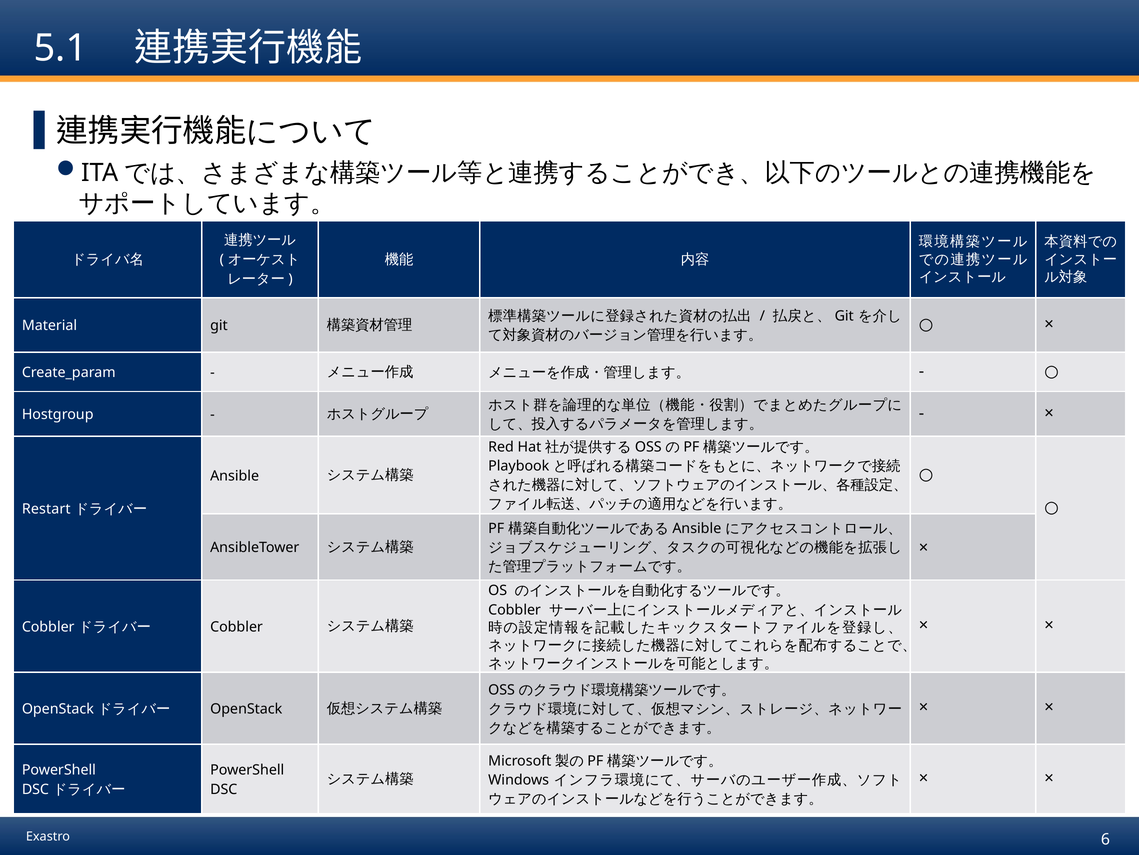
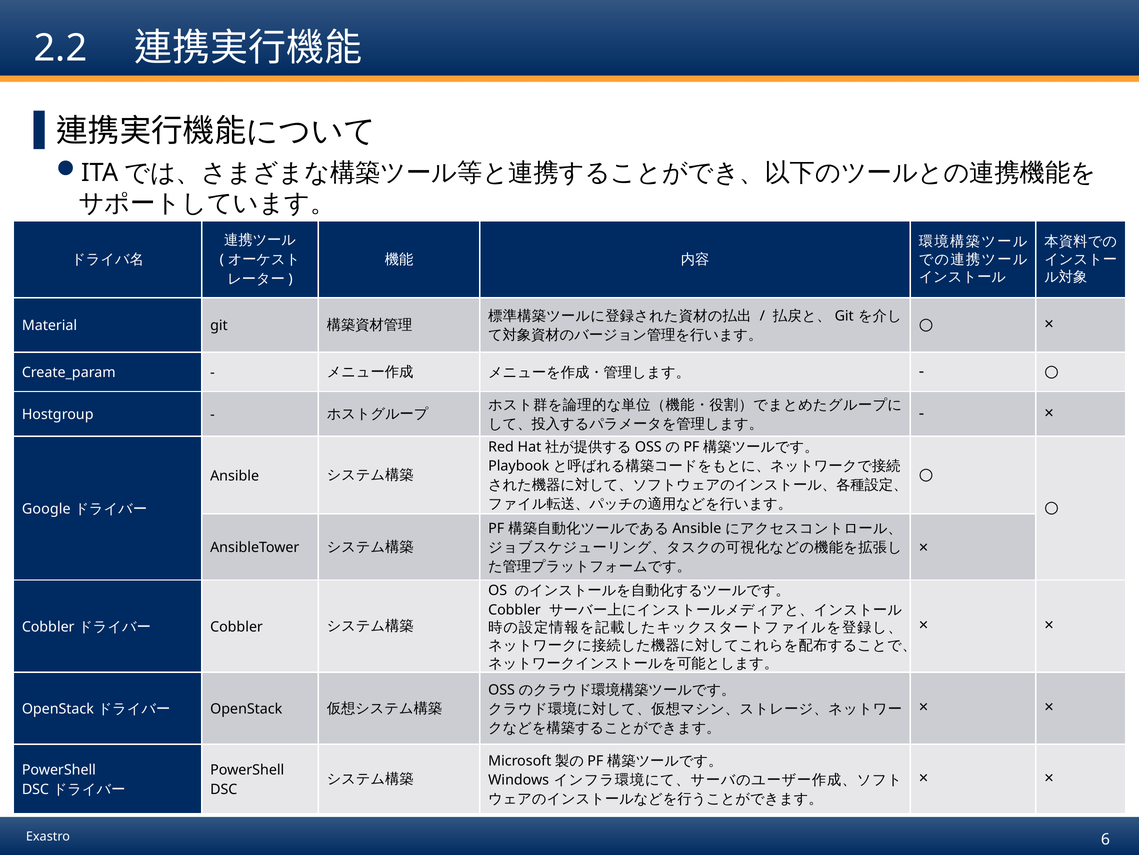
5.1: 5.1 -> 2.2 (61, 48)
Restart: Restart -> Google (46, 509)
